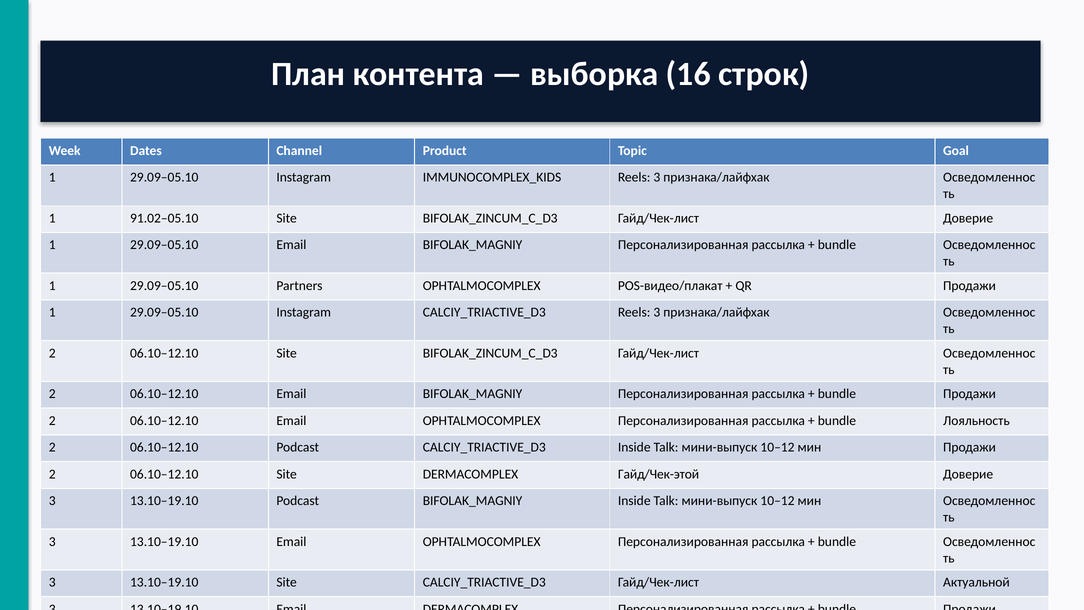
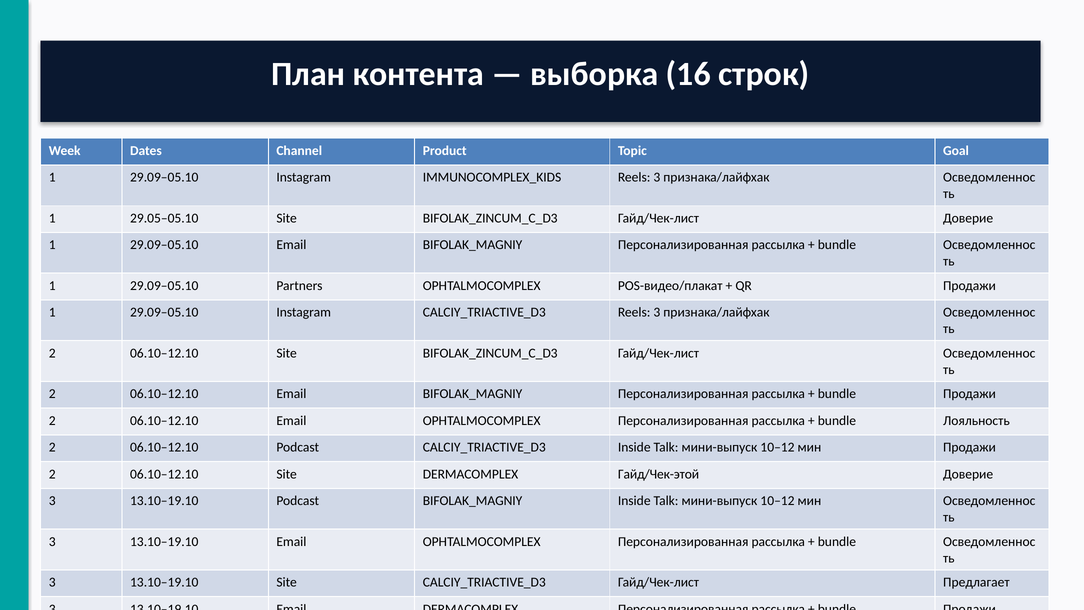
91.02–05.10: 91.02–05.10 -> 29.05–05.10 (164, 218)
Актуальной: Актуальной -> Предлагает (976, 582)
